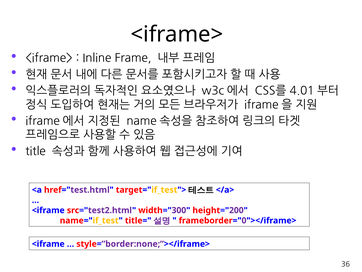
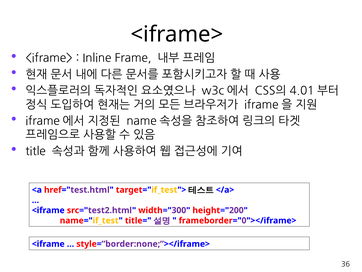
CSS를: CSS를 -> CSS의 (271, 91)
